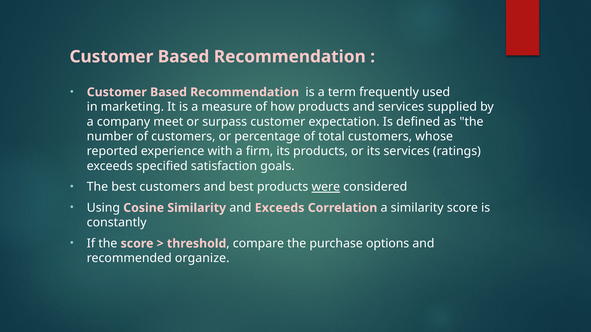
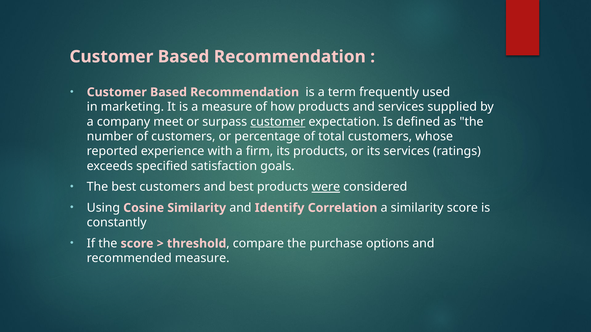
customer underline: none -> present (278, 122)
and Exceeds: Exceeds -> Identify (280, 208)
recommended organize: organize -> measure (202, 259)
